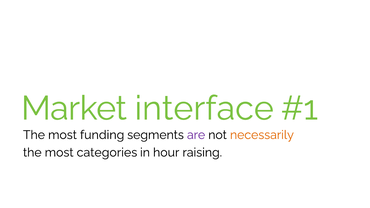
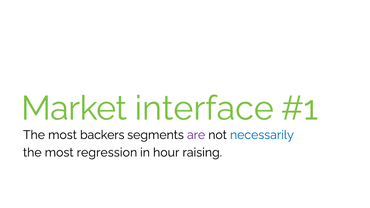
funding: funding -> backers (102, 135)
necessarily colour: orange -> blue (262, 135)
categories: categories -> regression (107, 153)
